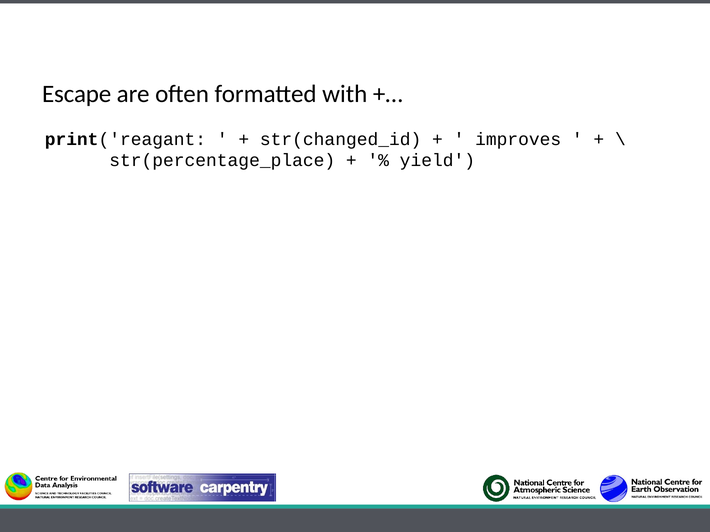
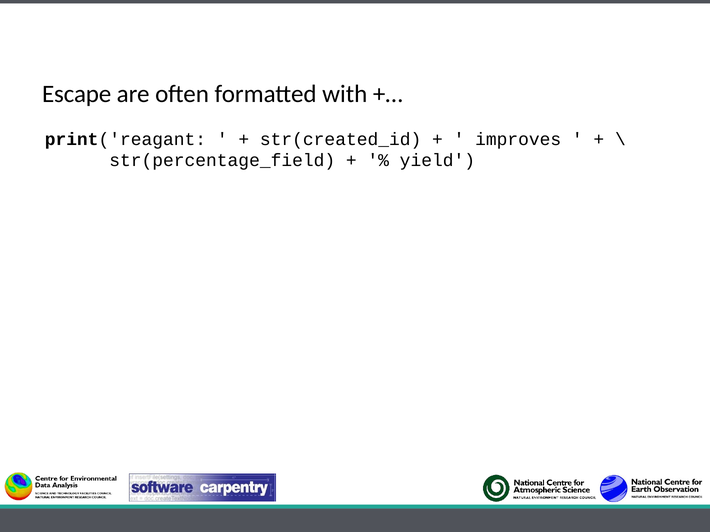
str(changed_id: str(changed_id -> str(created_id (341, 139)
str(percentage_place: str(percentage_place -> str(percentage_field (222, 161)
